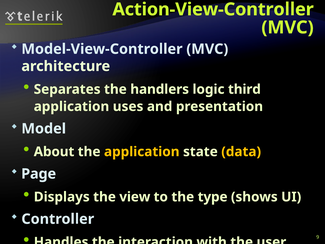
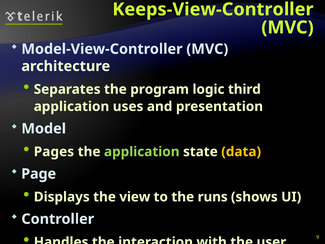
Action-View-Controller: Action-View-Controller -> Keeps-View-Controller (213, 9)
handlers: handlers -> program (160, 89)
About: About -> Pages (54, 152)
application colour: yellow -> light green (142, 152)
type: type -> runs (213, 197)
